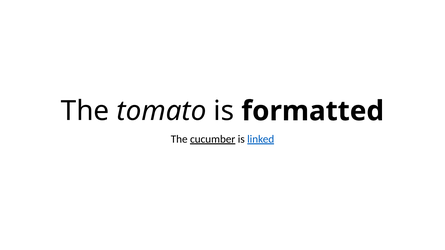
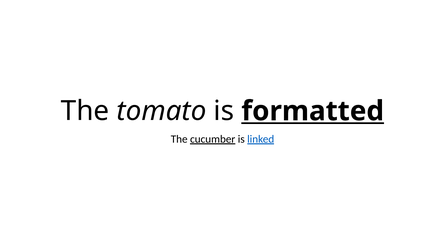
formatted underline: none -> present (313, 111)
